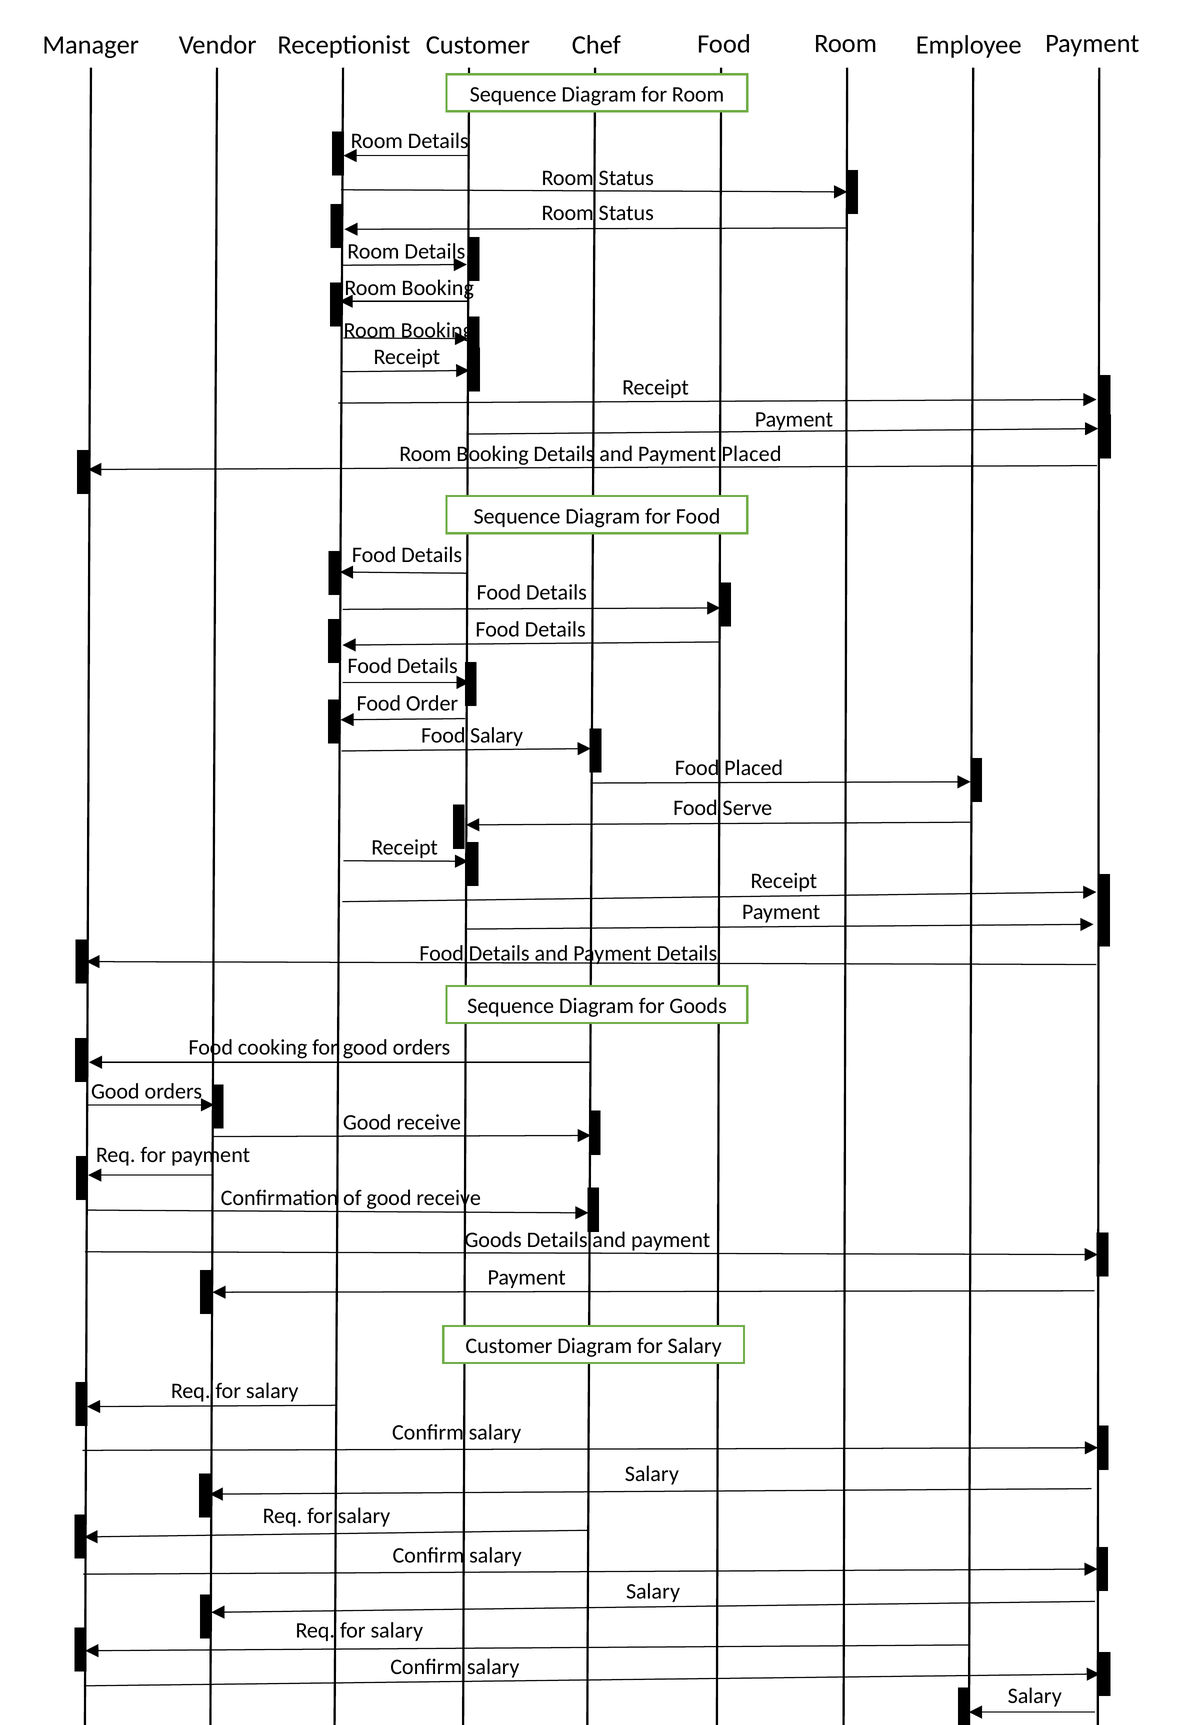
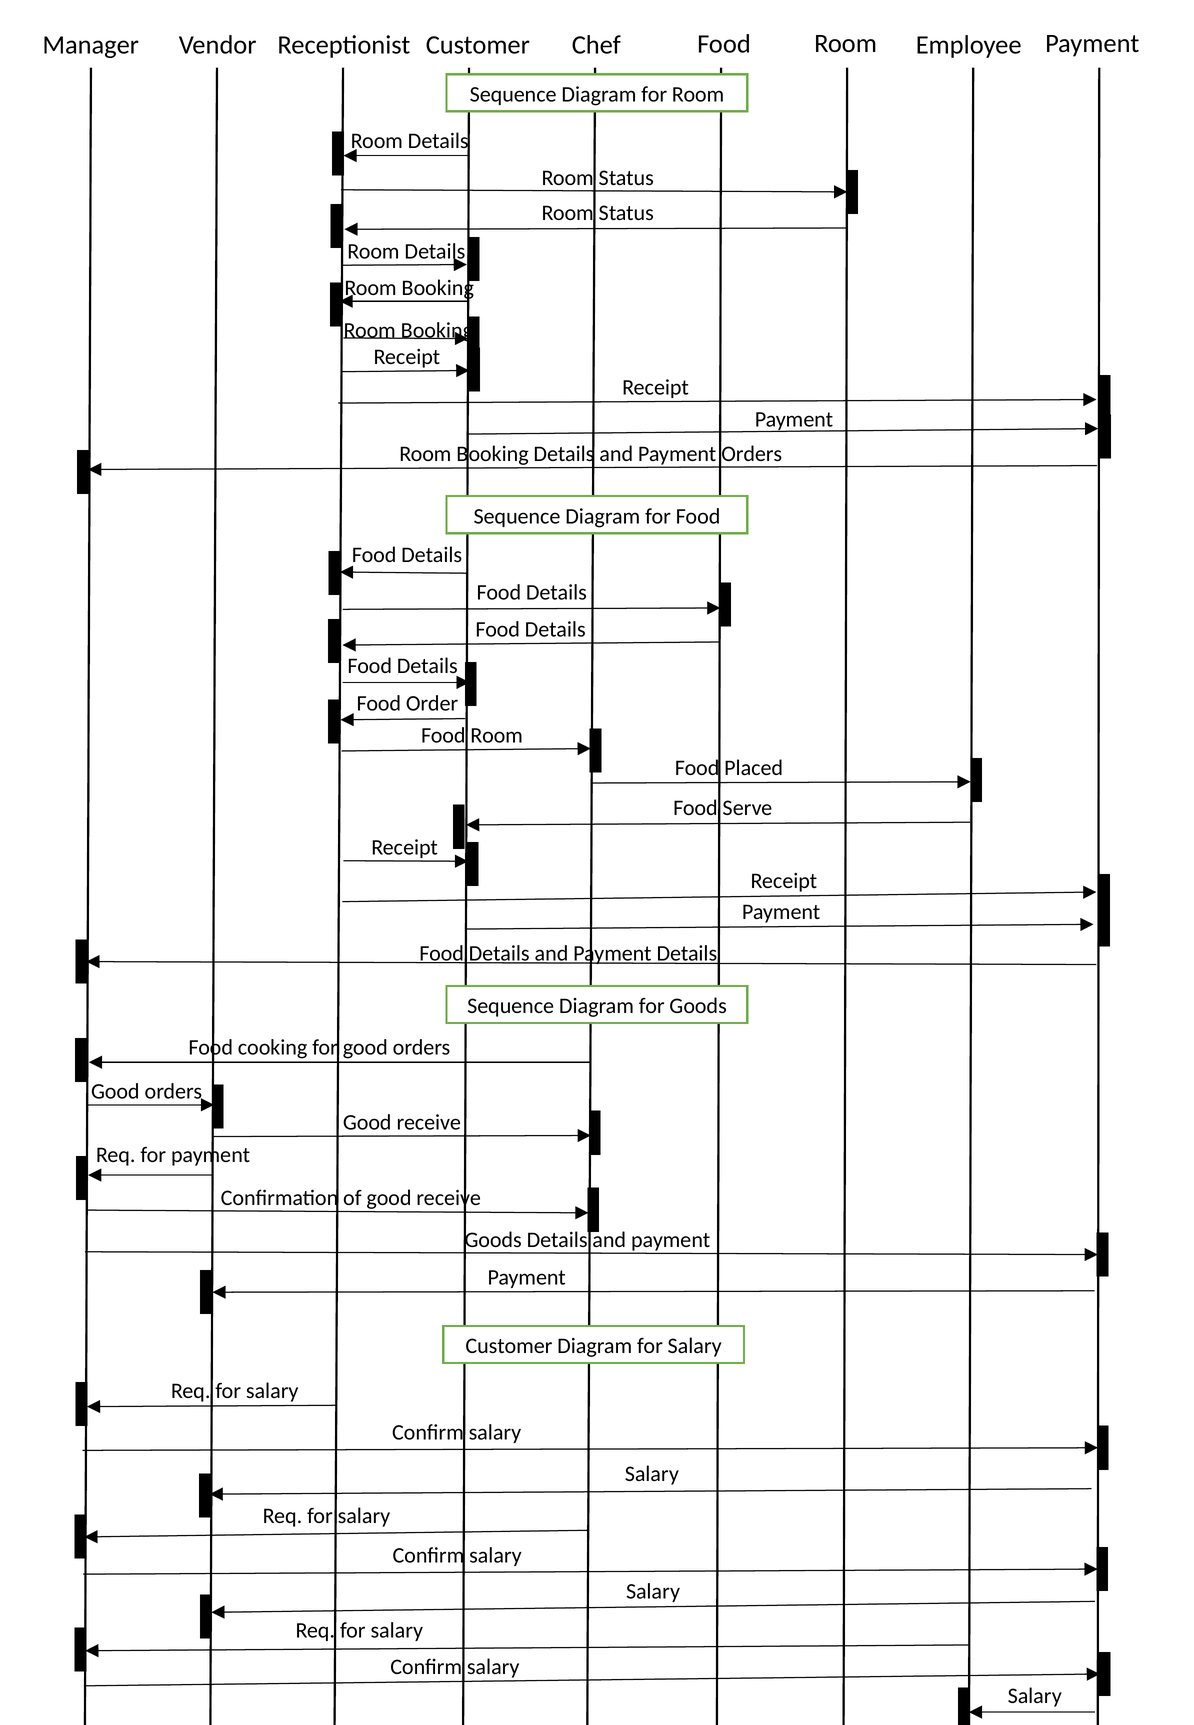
Payment Placed: Placed -> Orders (752, 454)
Salary: Salary -> Room (497, 735)
